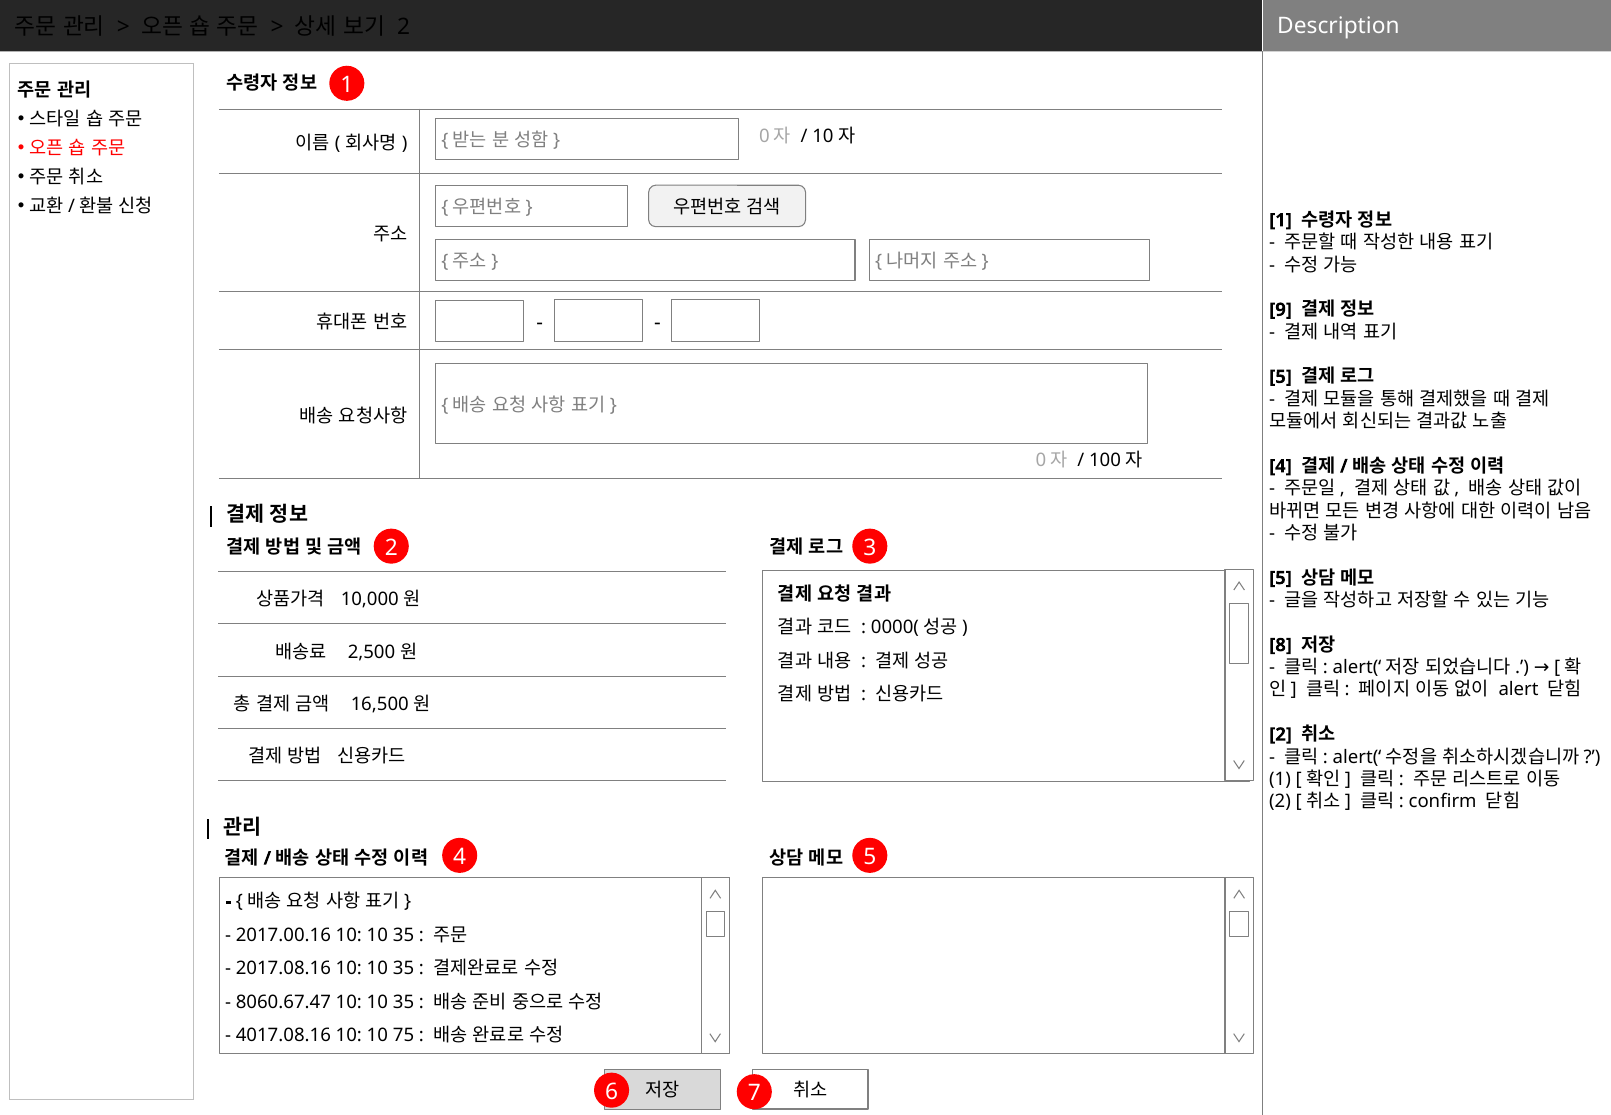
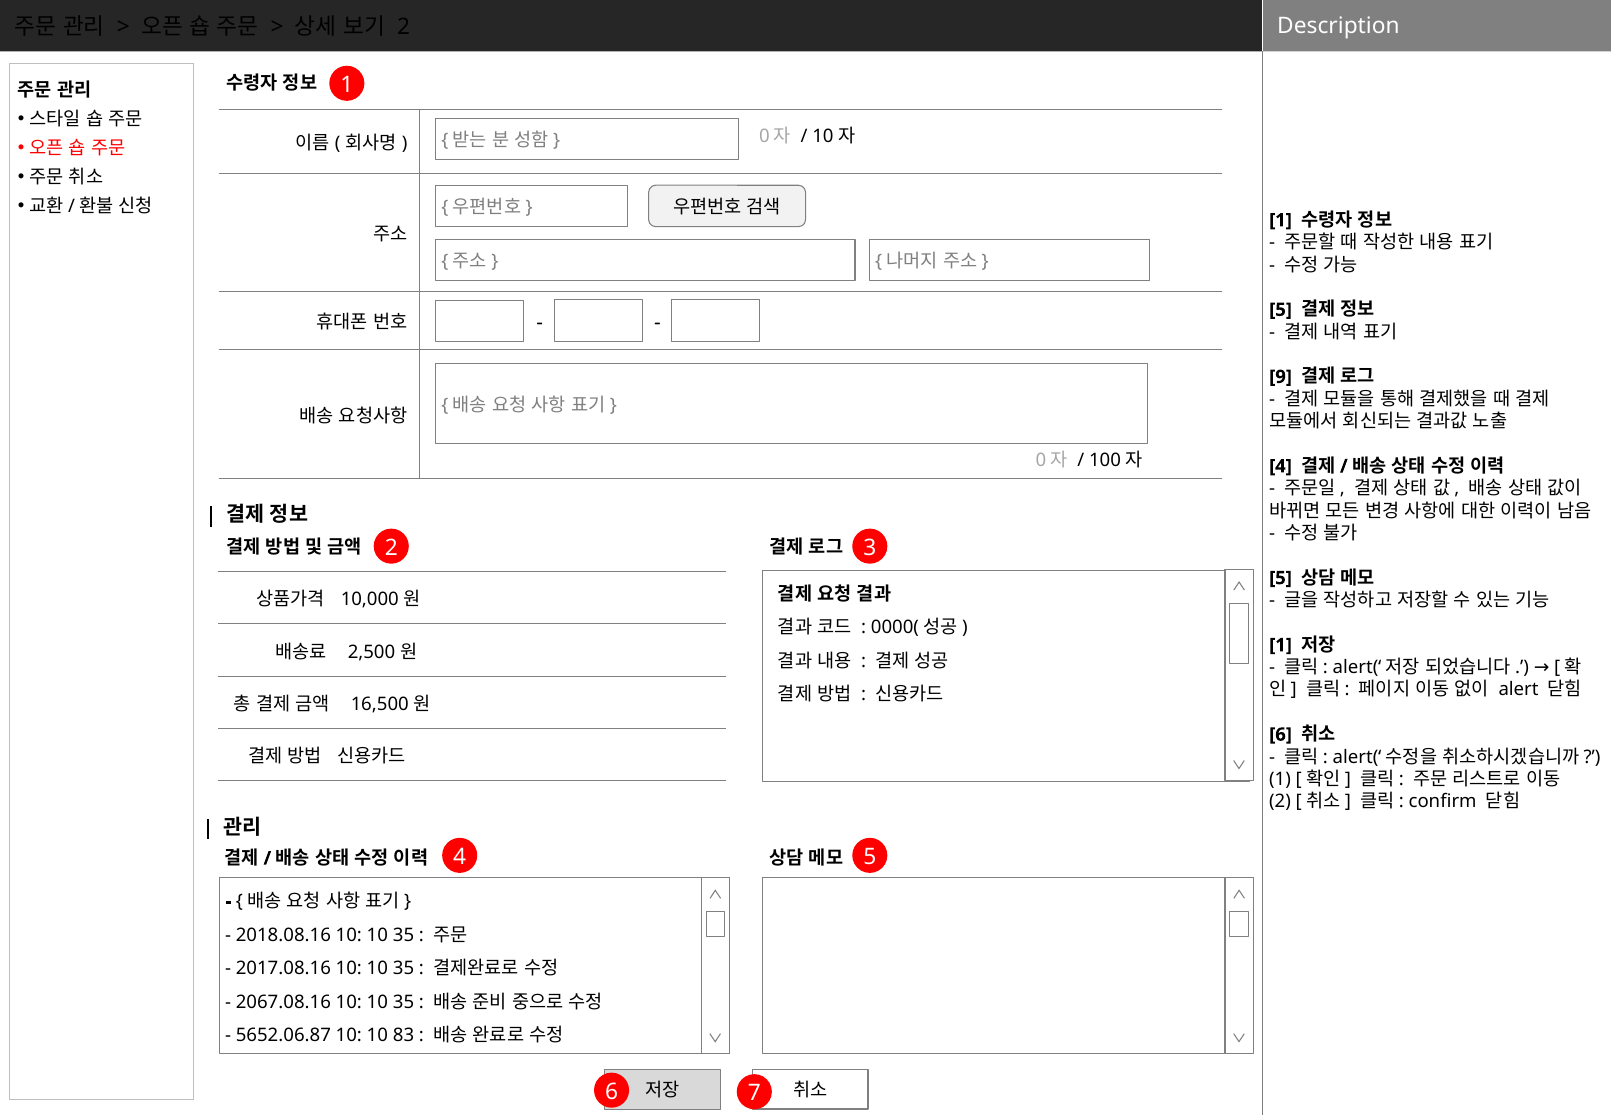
9: 9 -> 5 (1281, 310)
5: 5 -> 9 (1281, 377)
8: 8 -> 1 (1281, 645)
2: 2 -> 6 (1281, 735)
2017.00.16: 2017.00.16 -> 2018.08.16 (283, 935)
8060.67.47: 8060.67.47 -> 2067.08.16 (283, 1002)
4017.08.16: 4017.08.16 -> 5652.06.87 (283, 1036)
75: 75 -> 83 (404, 1036)
